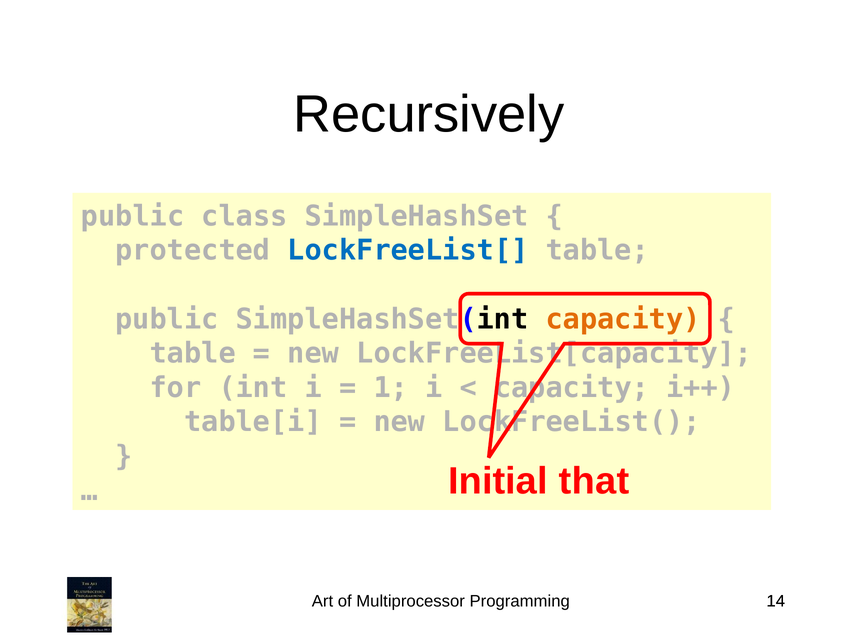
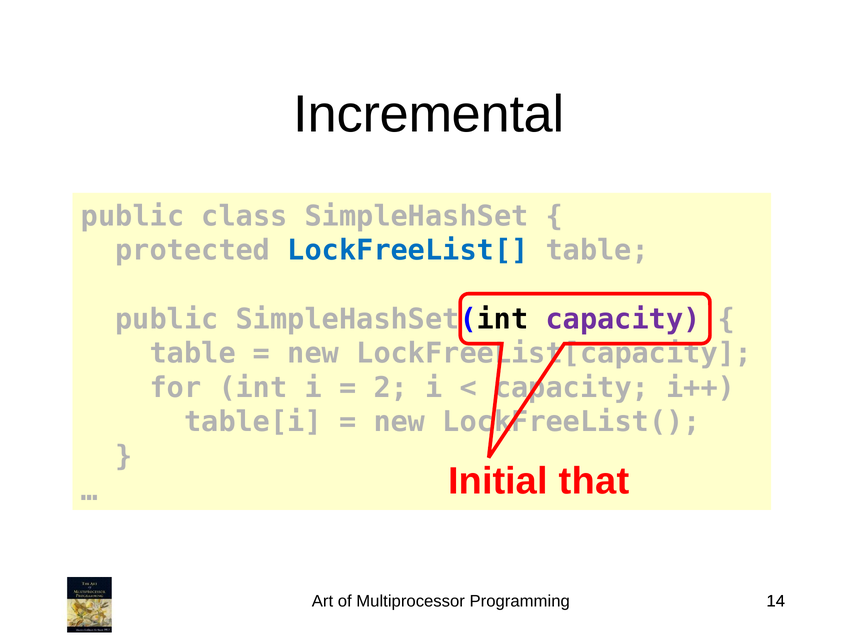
Recursively: Recursively -> Incremental (429, 114)
capacity colour: orange -> purple (623, 319)
1: 1 -> 2 (391, 388)
